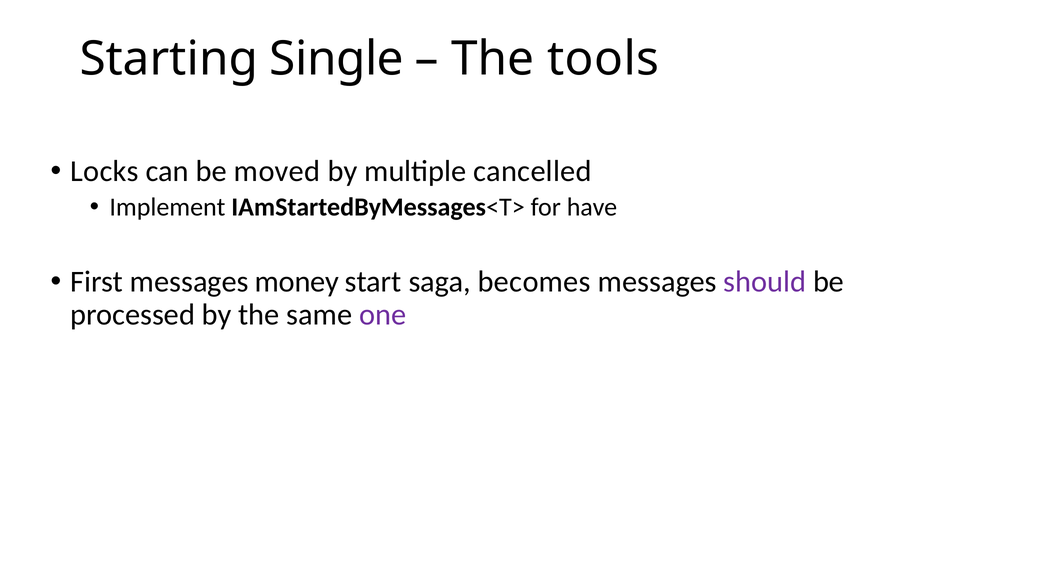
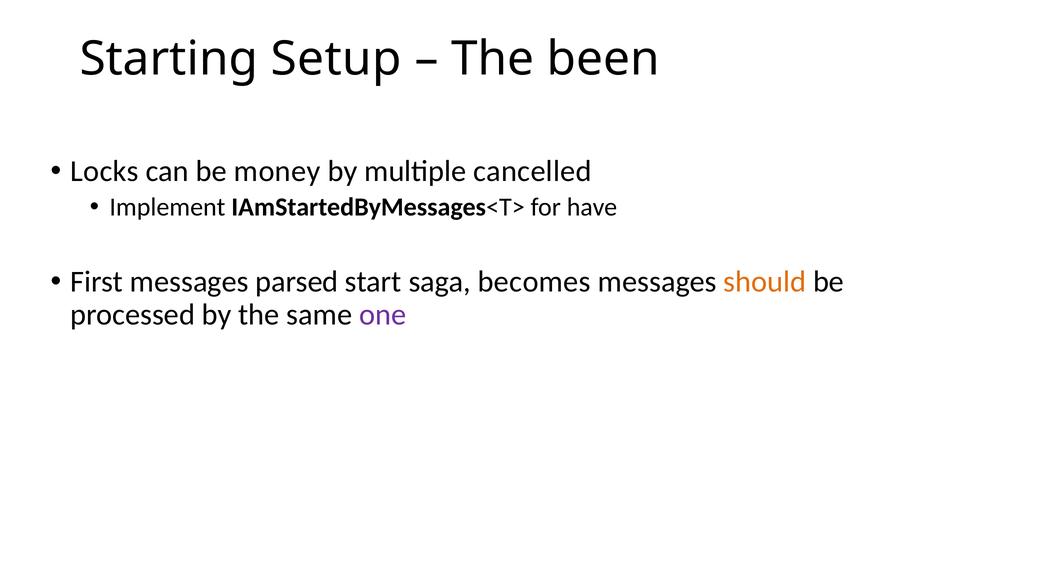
Single: Single -> Setup (336, 59)
tools: tools -> been (603, 59)
moved: moved -> money (277, 171)
money: money -> parsed (297, 282)
should colour: purple -> orange (765, 282)
